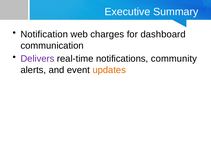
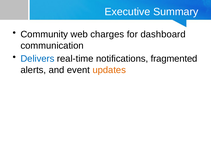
Notification: Notification -> Community (44, 34)
Delivers colour: purple -> blue (37, 59)
community: community -> fragmented (174, 59)
